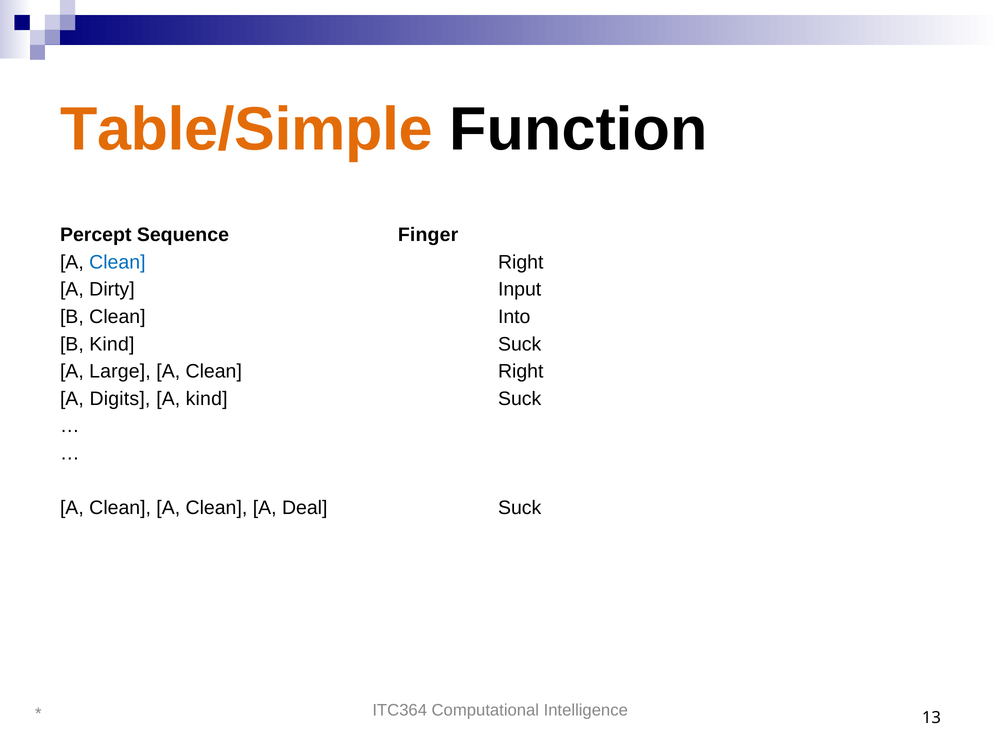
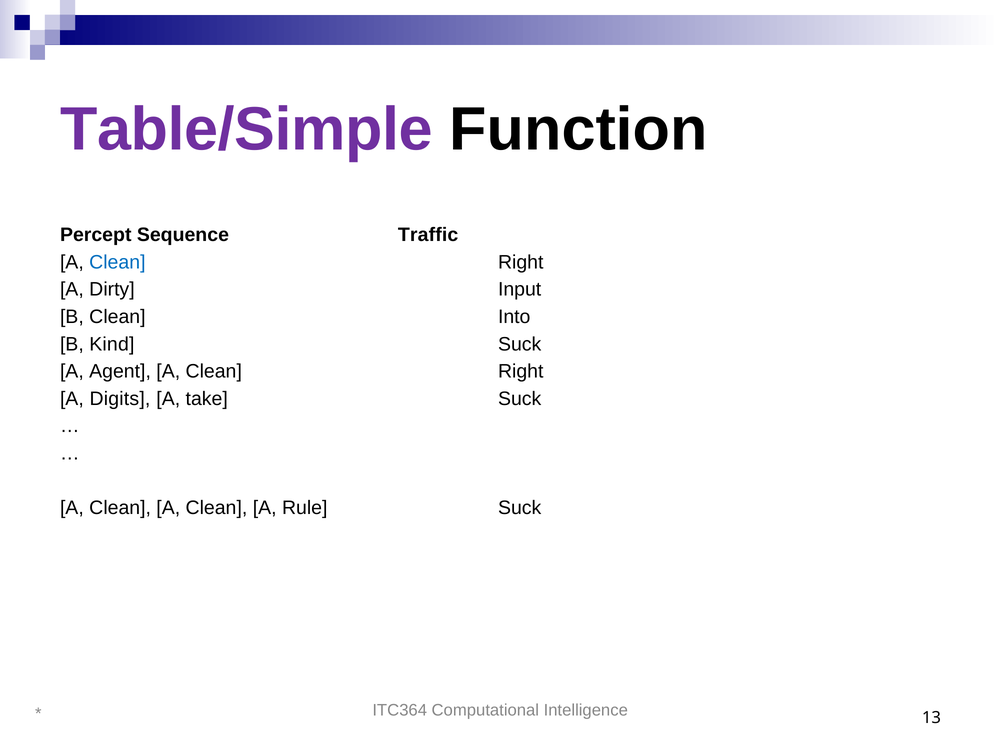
Table/Simple colour: orange -> purple (246, 129)
Finger: Finger -> Traffic (428, 235)
Large: Large -> Agent (120, 371)
A kind: kind -> take (207, 399)
Deal: Deal -> Rule (305, 508)
